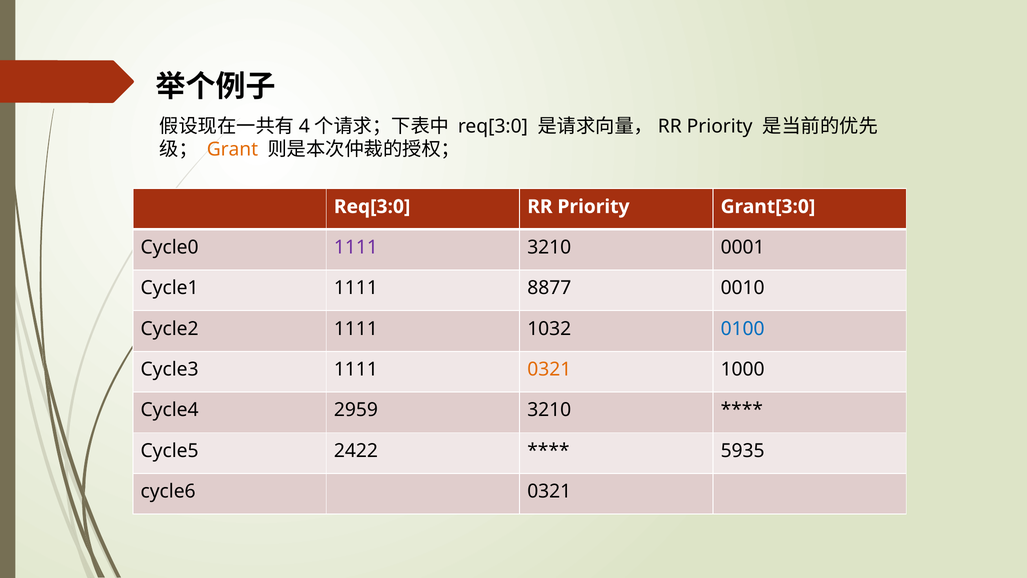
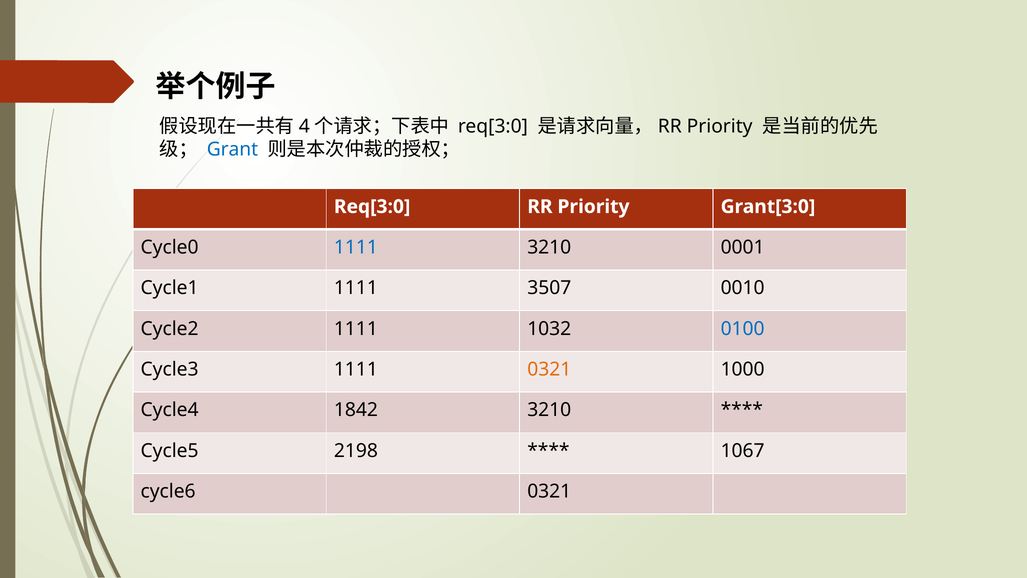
Grant colour: orange -> blue (232, 149)
1111 colour: purple -> blue (356, 247)
8877: 8877 -> 3507 (549, 288)
2959: 2959 -> 1842 (356, 410)
2422: 2422 -> 2198 (356, 451)
5935: 5935 -> 1067 (743, 451)
